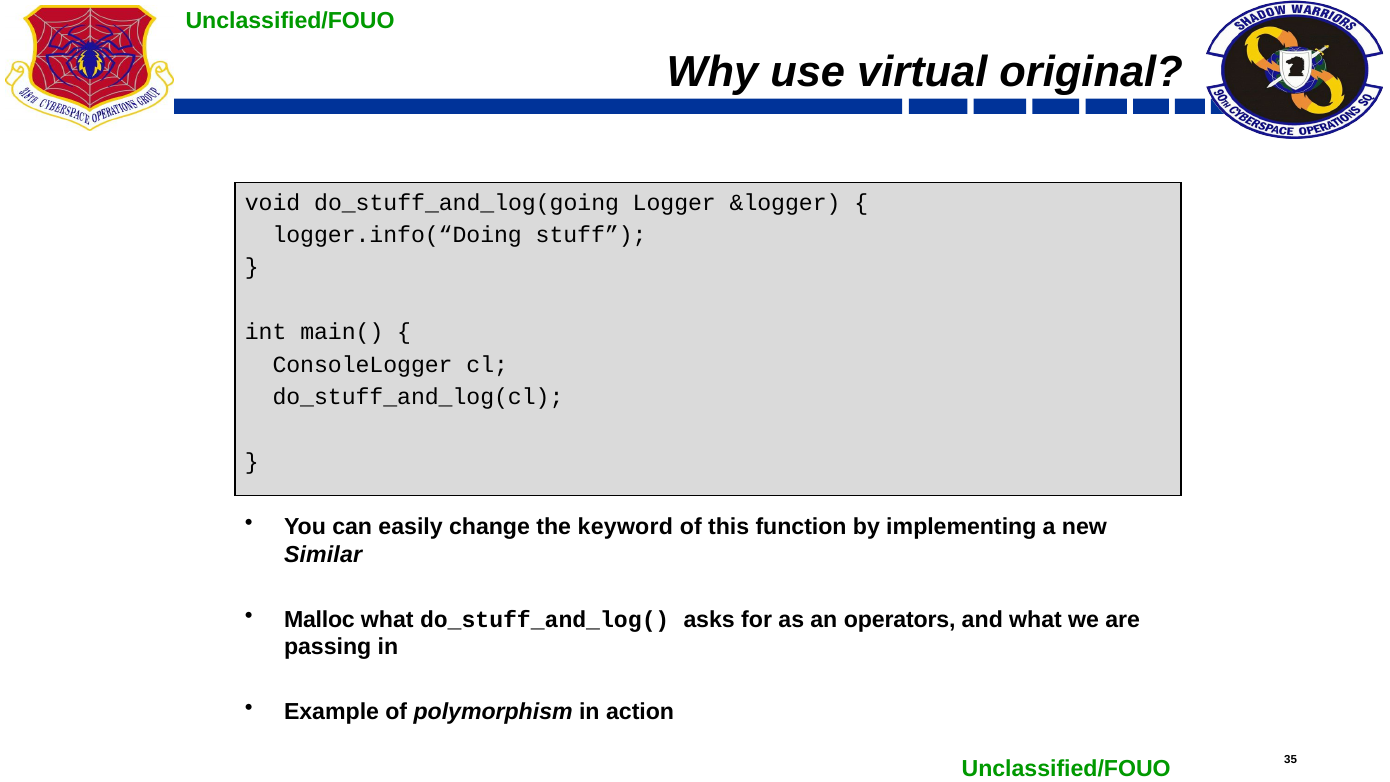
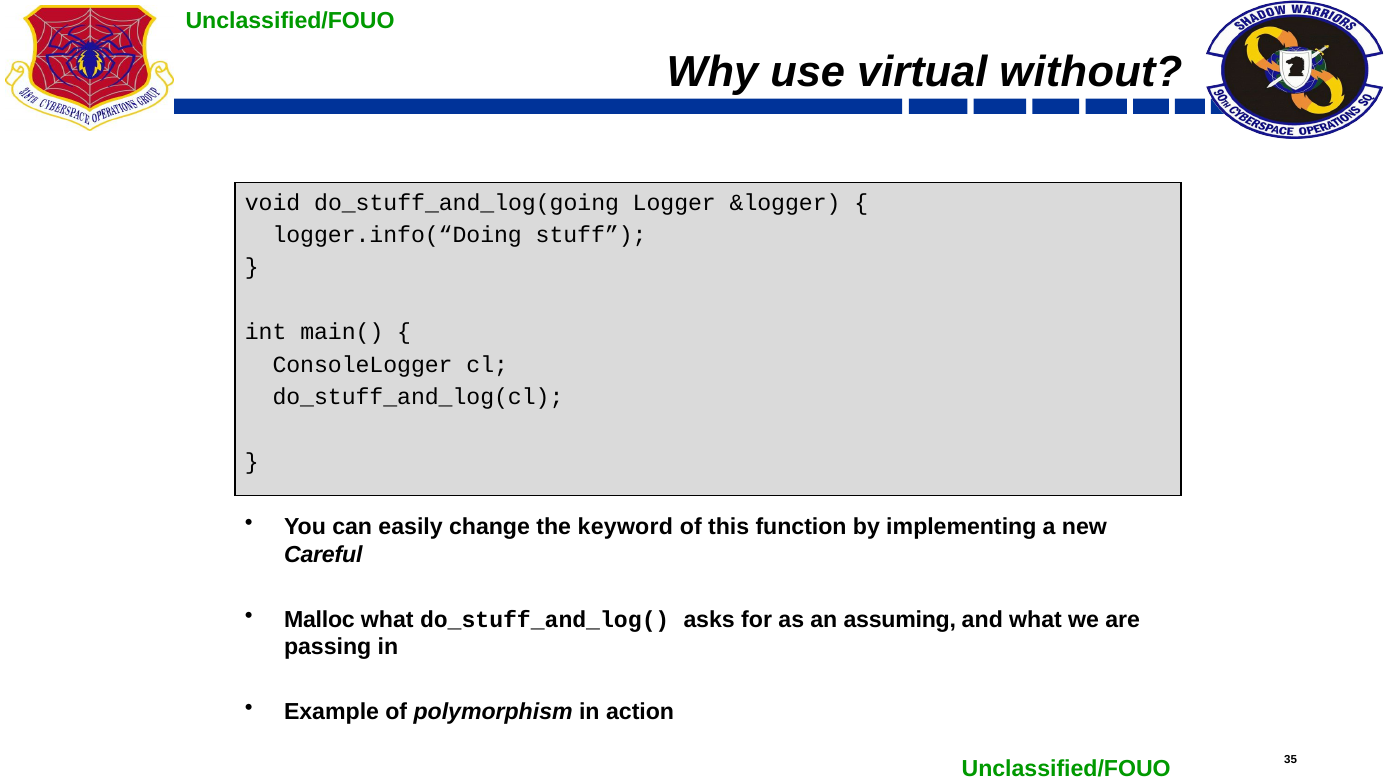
original: original -> without (1091, 72)
Similar: Similar -> Careful (323, 554)
operators: operators -> assuming (900, 619)
